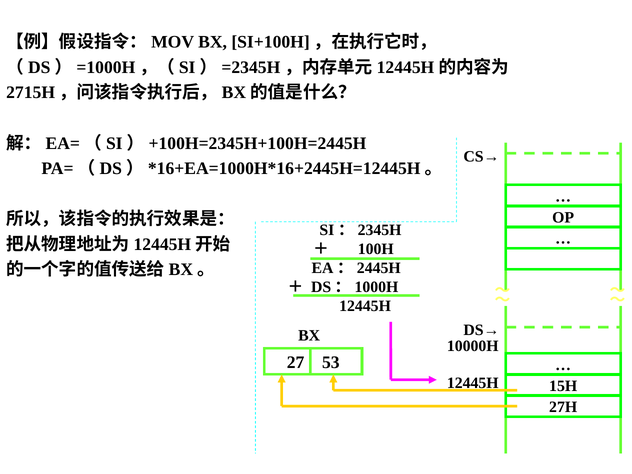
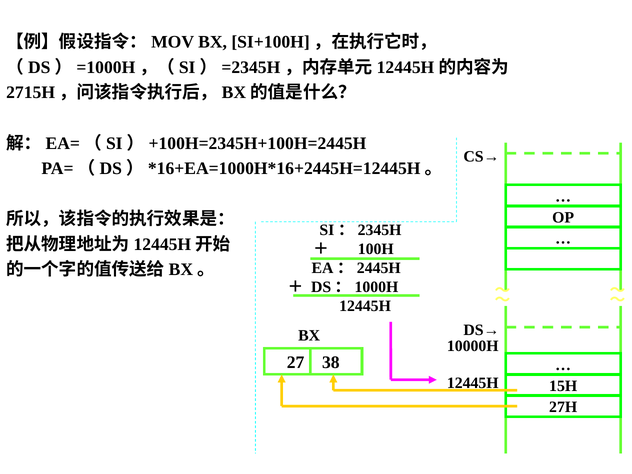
53: 53 -> 38 (331, 363)
